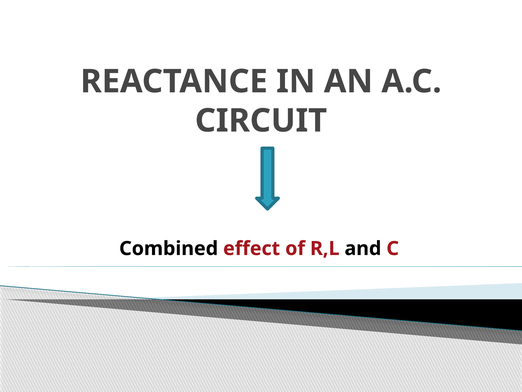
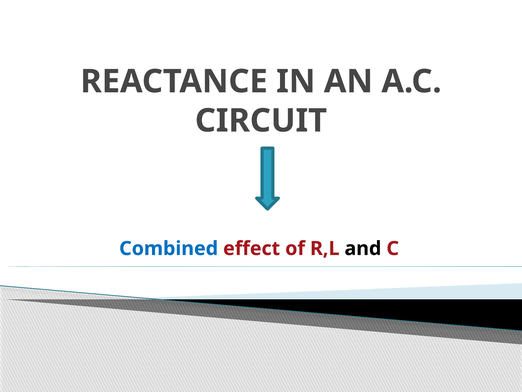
Combined colour: black -> blue (169, 248)
